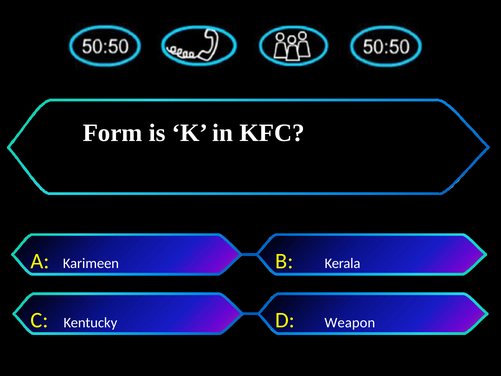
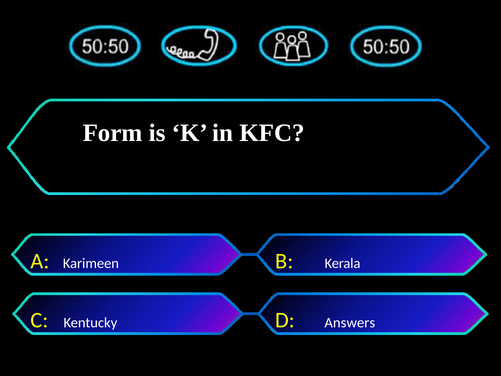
Weapon: Weapon -> Answers (350, 322)
